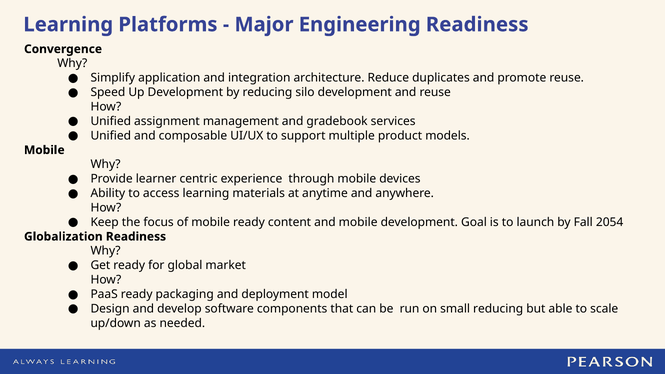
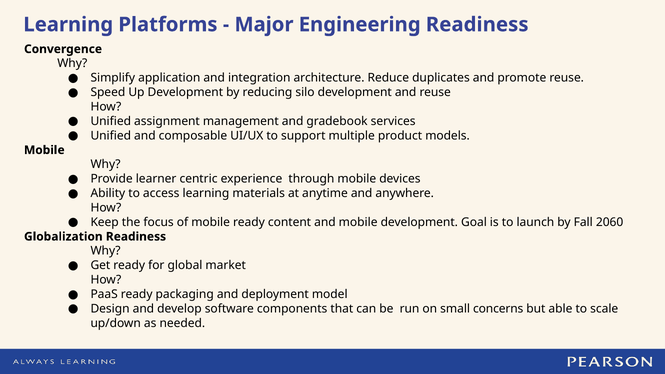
2054: 2054 -> 2060 (610, 222)
small reducing: reducing -> concerns (498, 309)
